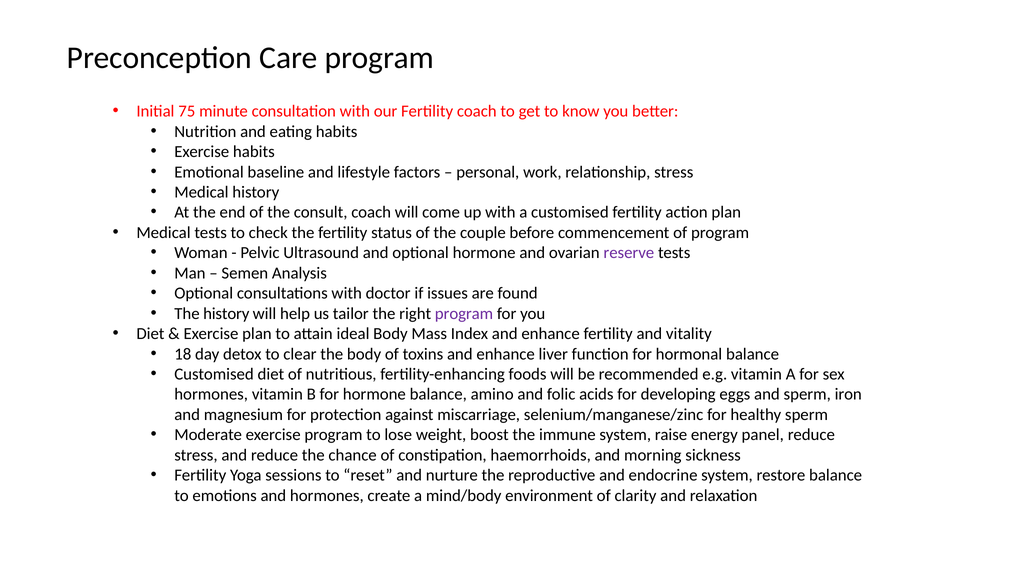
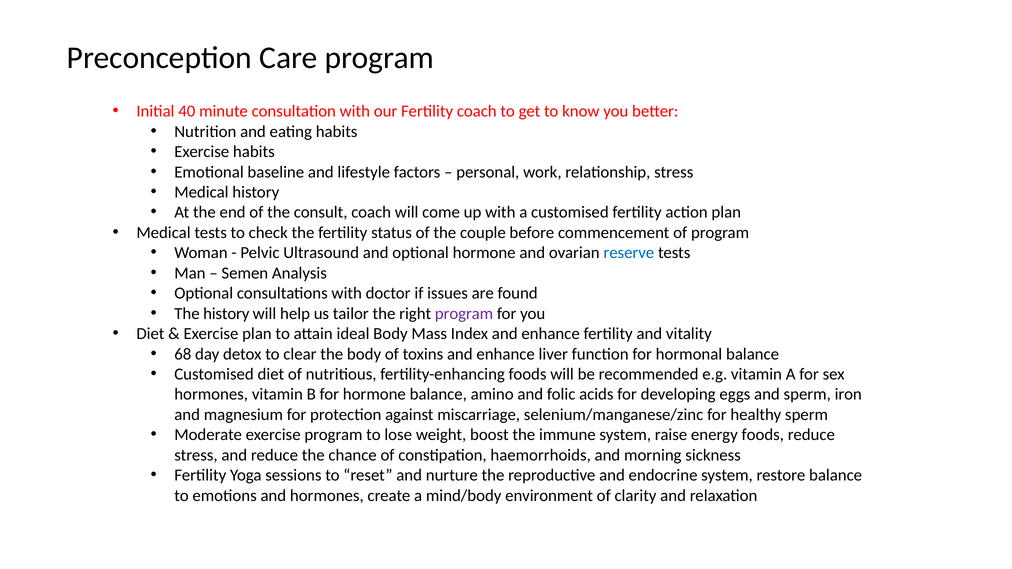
75: 75 -> 40 (187, 111)
reserve colour: purple -> blue (629, 253)
18: 18 -> 68 (183, 354)
energy panel: panel -> foods (763, 435)
